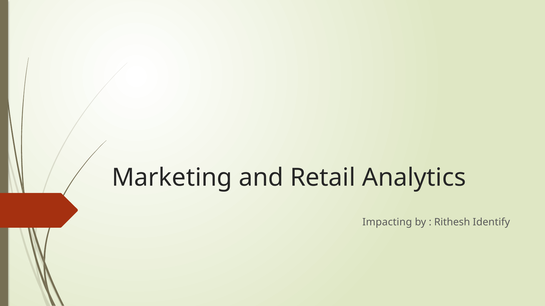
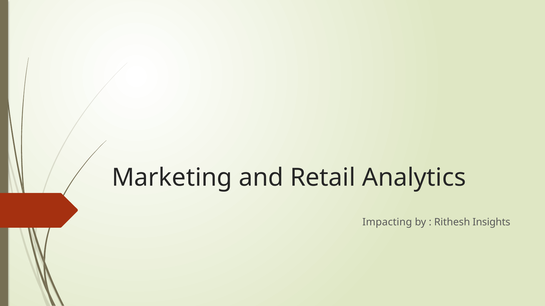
Identify: Identify -> Insights (491, 222)
